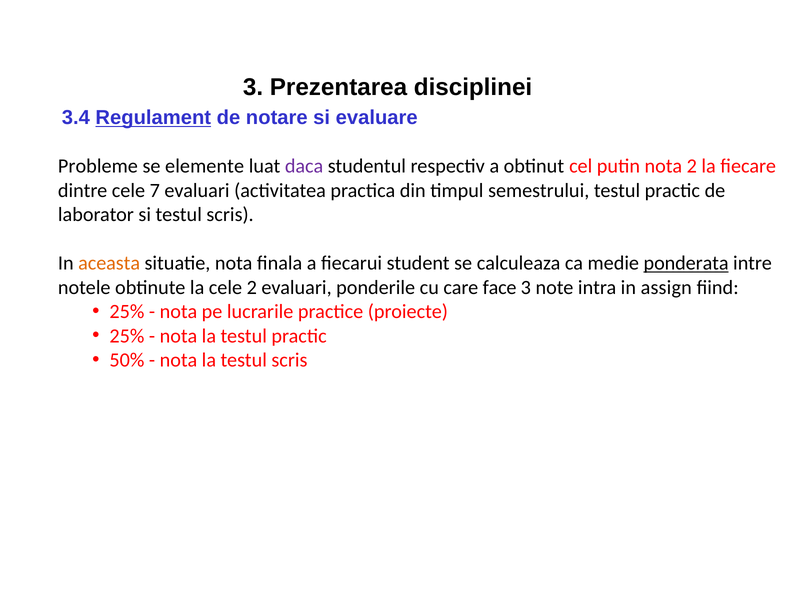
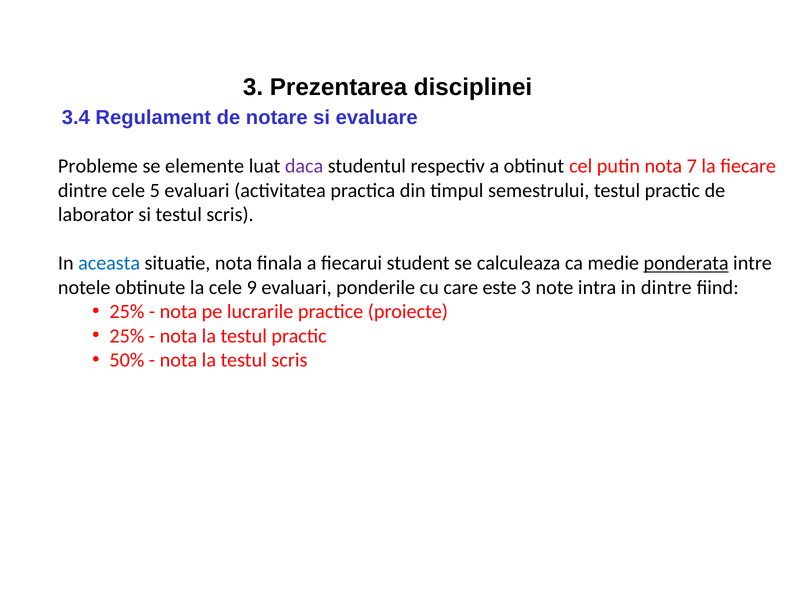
Regulament underline: present -> none (153, 118)
nota 2: 2 -> 7 (692, 166)
7: 7 -> 5 (155, 190)
aceasta colour: orange -> blue (109, 263)
cele 2: 2 -> 9 (252, 287)
face: face -> este (500, 287)
in assign: assign -> dintre (666, 287)
